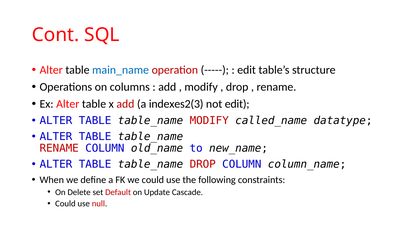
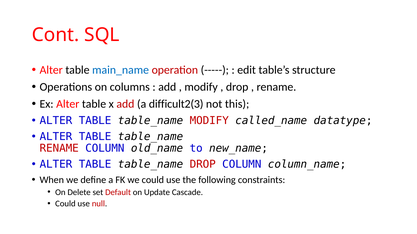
indexes2(3: indexes2(3 -> difficult2(3 (176, 104)
not edit: edit -> this (237, 104)
